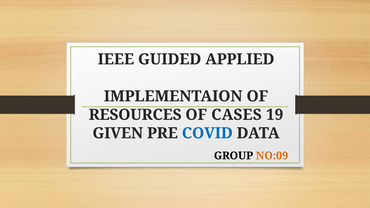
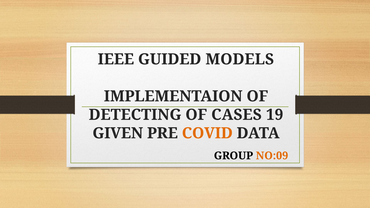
APPLIED: APPLIED -> MODELS (240, 59)
RESOURCES: RESOURCES -> DETECTING (135, 115)
COVID colour: blue -> orange (207, 133)
